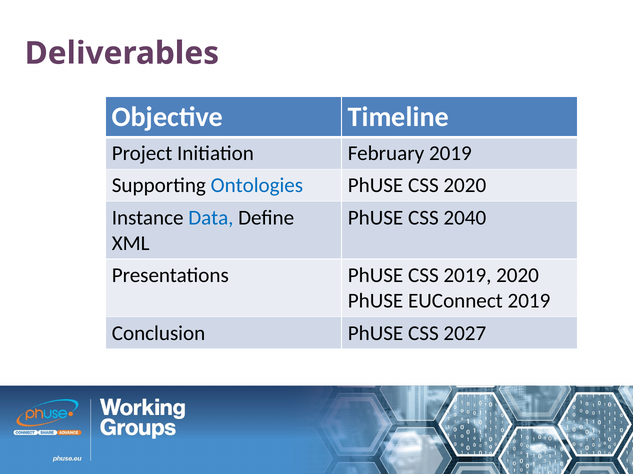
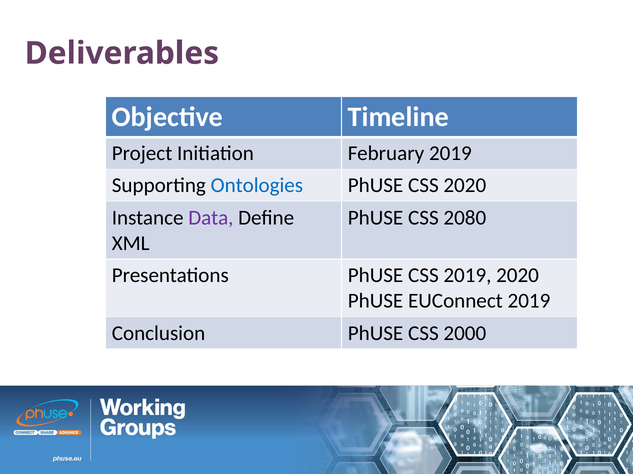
Data colour: blue -> purple (211, 218)
2040: 2040 -> 2080 (465, 218)
2027: 2027 -> 2000 (465, 334)
